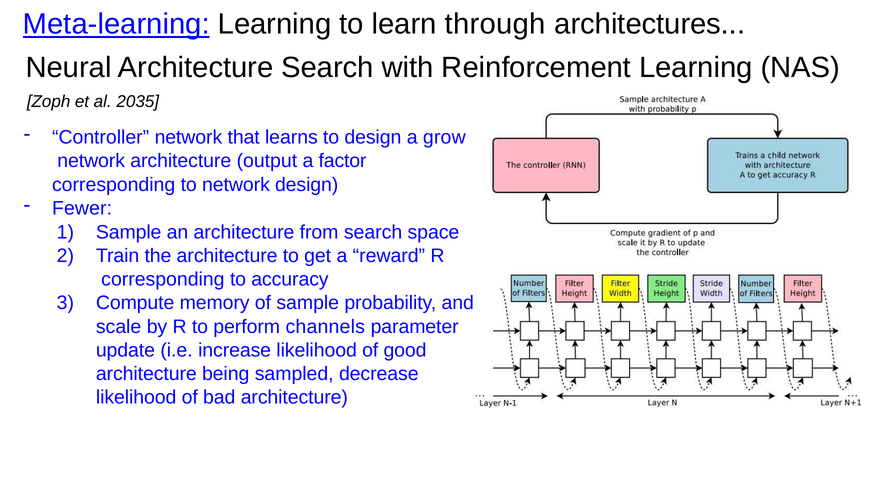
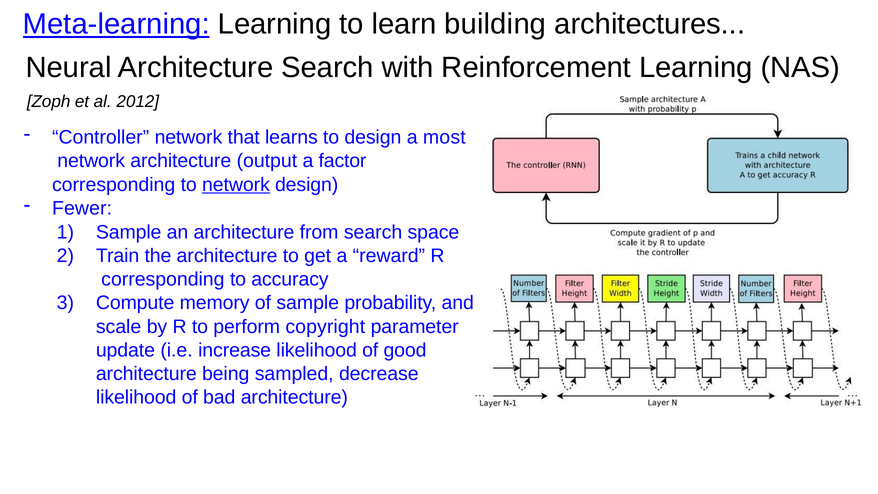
through: through -> building (495, 24)
2035: 2035 -> 2012 (138, 102)
grow: grow -> most (444, 137)
network underline: none -> present (236, 185)
channels: channels -> copyright (325, 327)
